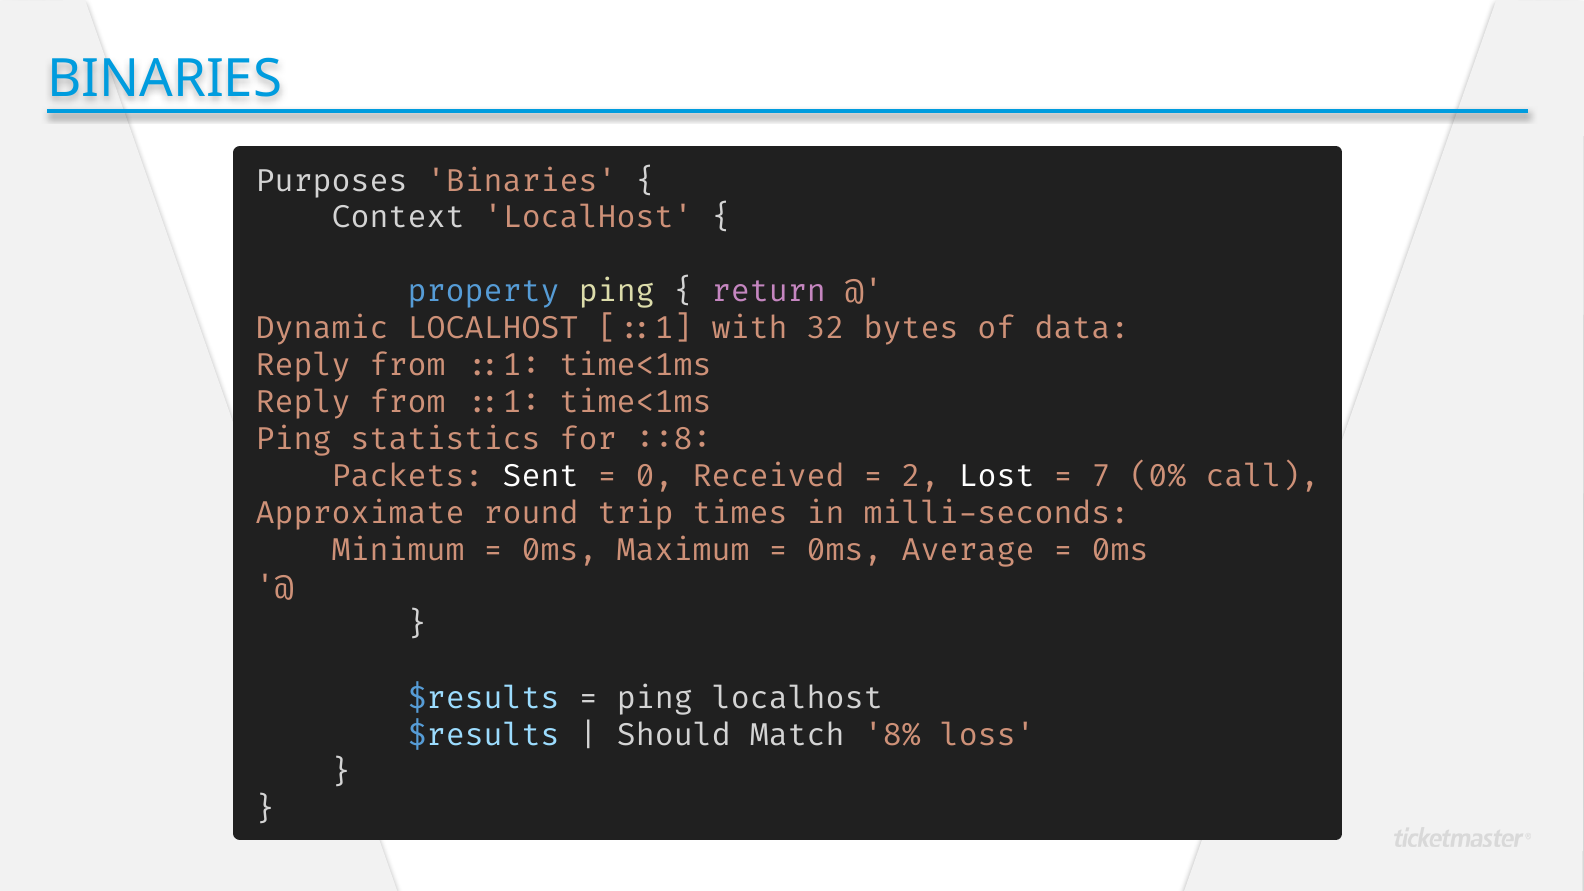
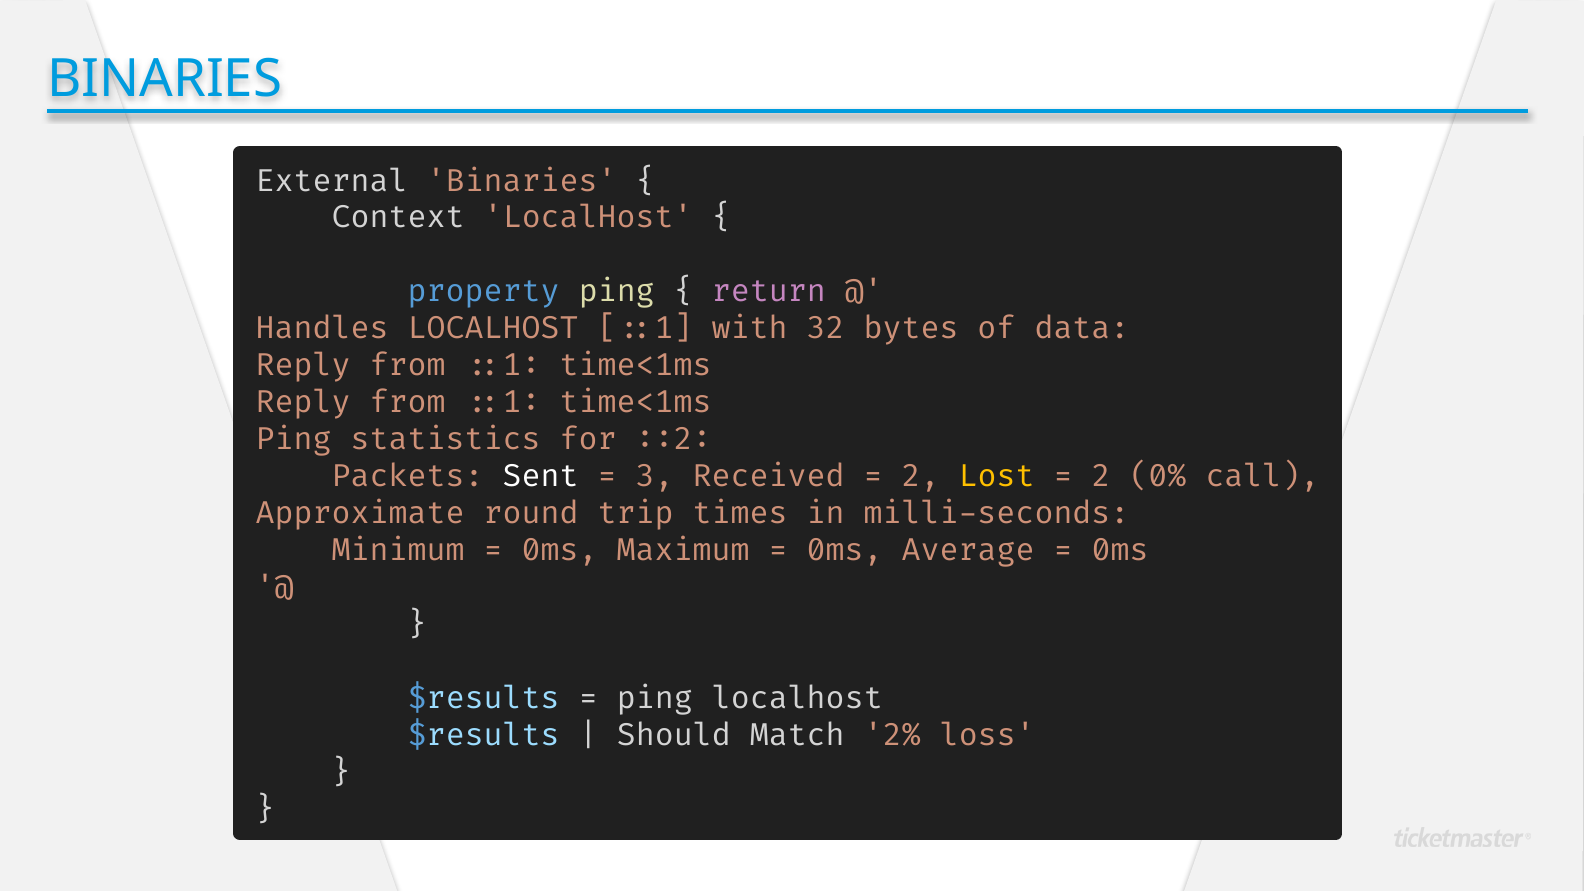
Purposes: Purposes -> External (332, 181)
Dynamic: Dynamic -> Handles (322, 329)
::8: ::8 -> ::2 (674, 440)
0: 0 -> 3 (655, 477)
Lost colour: white -> yellow (996, 477)
7: 7 -> 2 (1101, 477)
8%: 8% -> 2% (892, 736)
